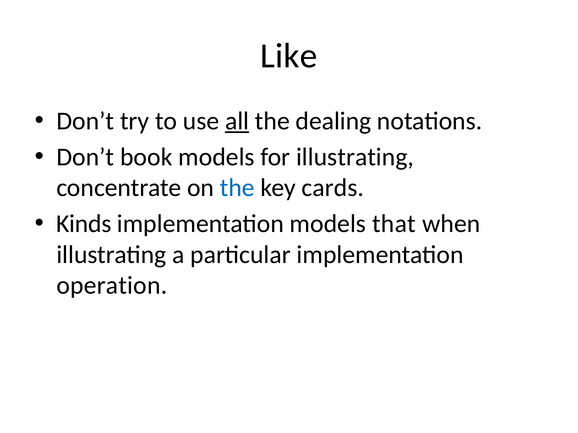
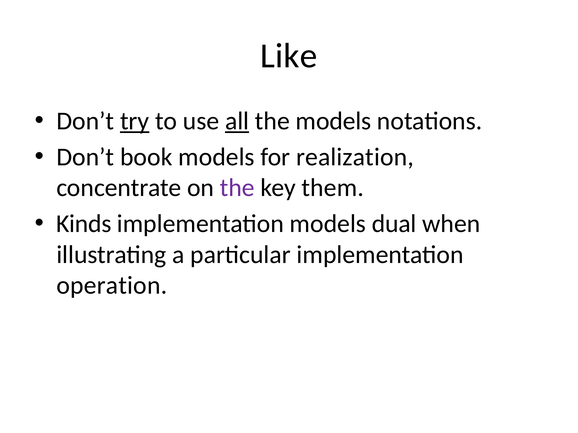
try underline: none -> present (135, 121)
the dealing: dealing -> models (333, 121)
for illustrating: illustrating -> realization (355, 157)
the colour: blue -> purple (237, 188)
cards: cards -> them (333, 188)
that: that -> dual (394, 224)
